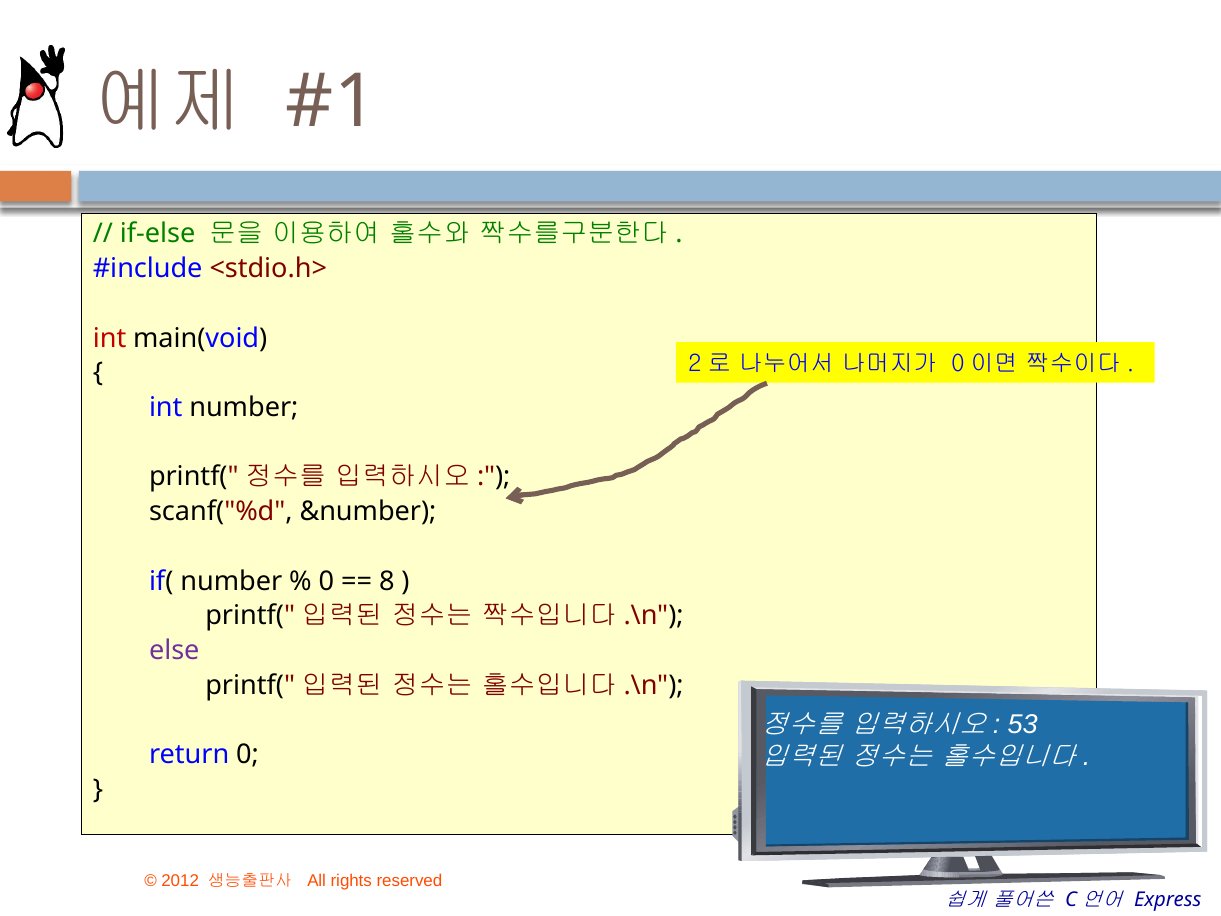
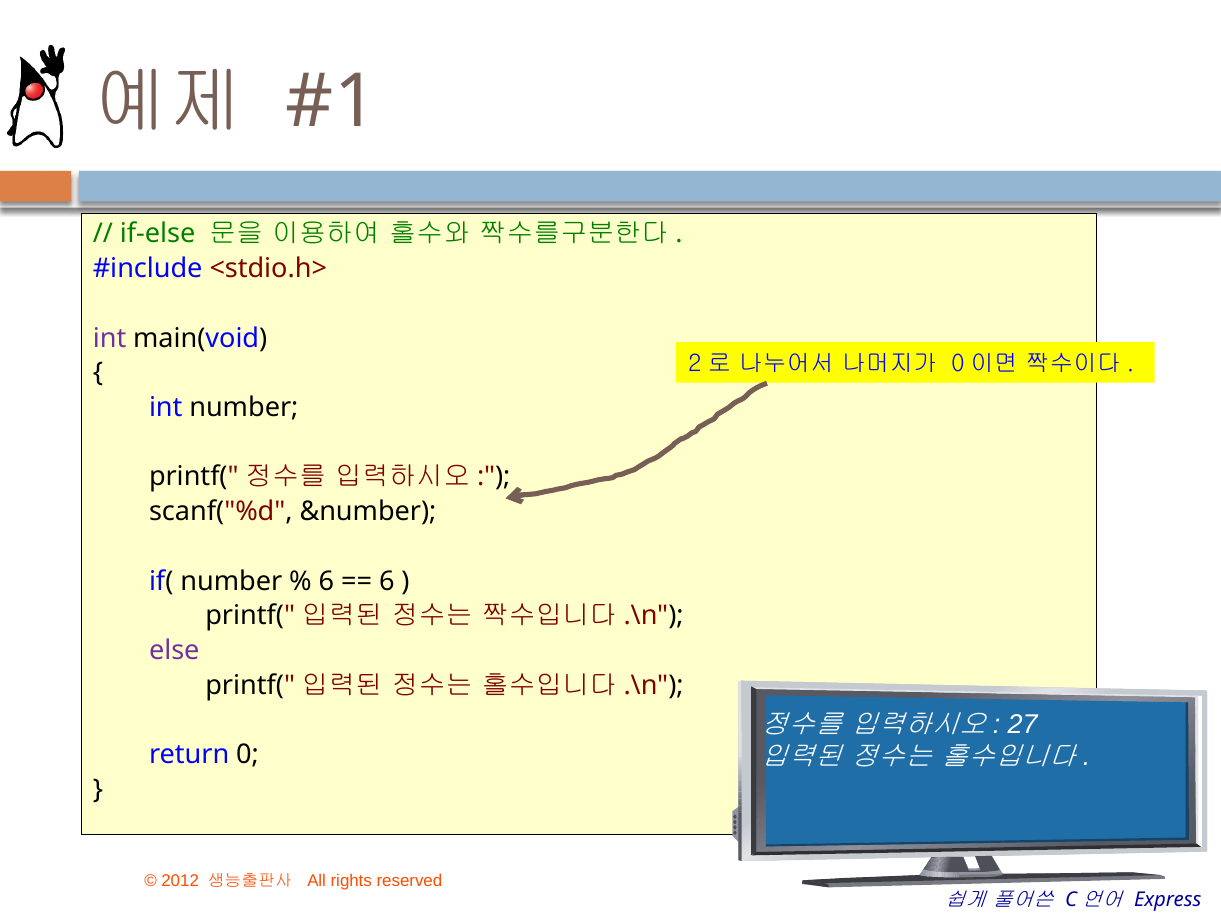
int colour: red -> purple (110, 338)
0: 0 -> 6 (326, 581)
8: 8 -> 6 (387, 581)
53: 53 -> 27 (1023, 724)
